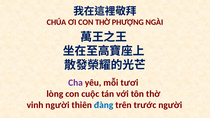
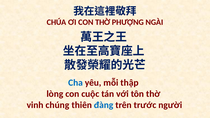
Cha colour: purple -> blue (76, 83)
tươi: tươi -> thập (130, 83)
vinh người: người -> chúng (57, 105)
